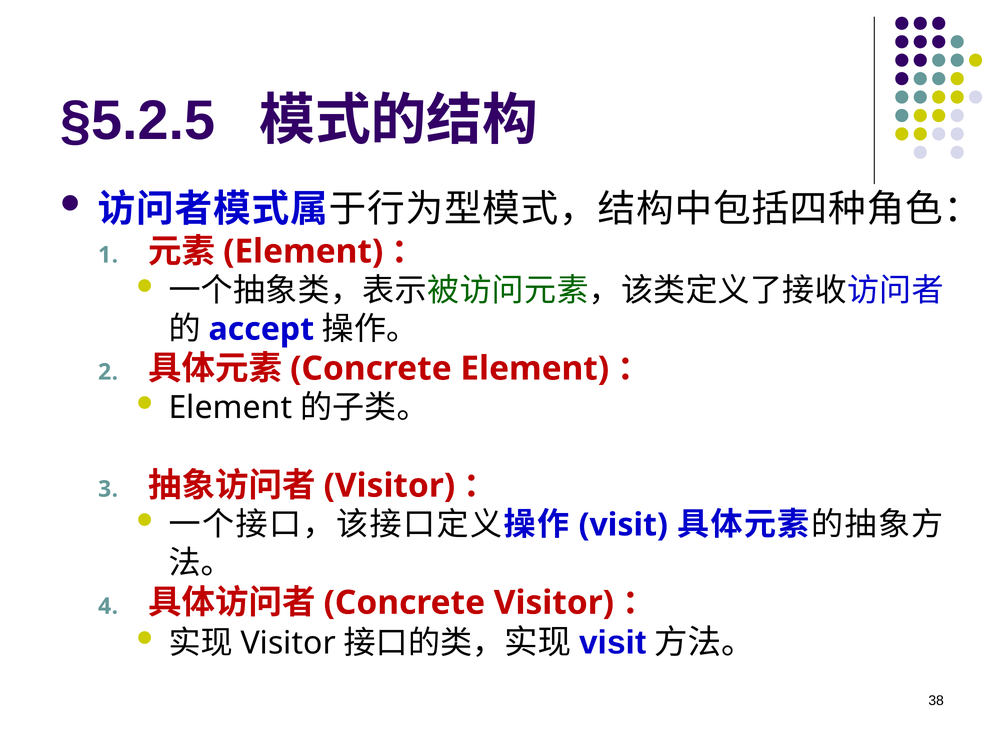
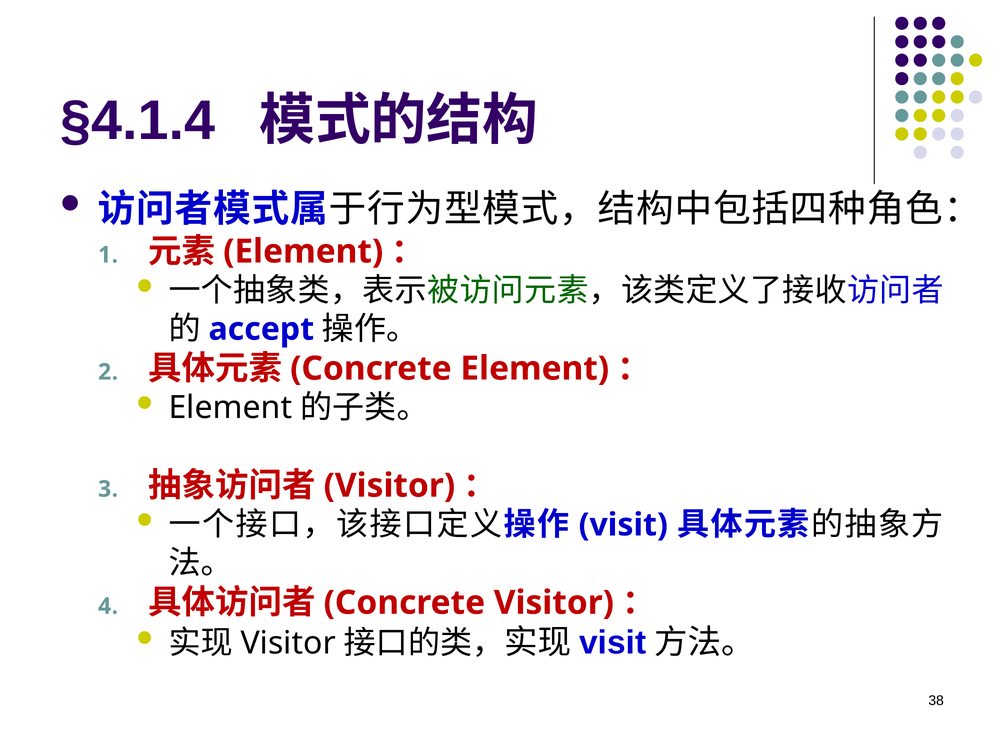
§5.2.5: §5.2.5 -> §4.1.4 (138, 121)
